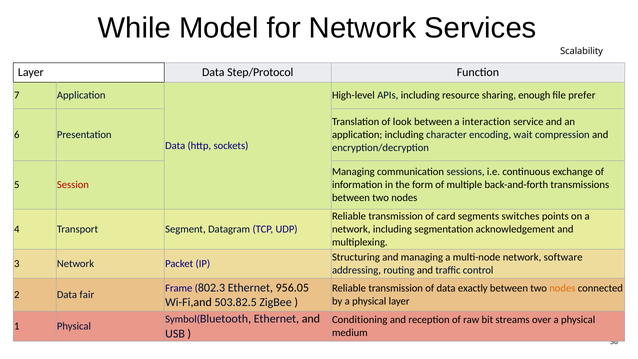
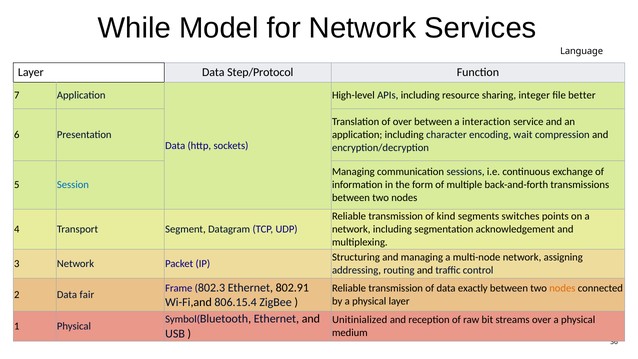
Scalability: Scalability -> Language (582, 51)
enough: enough -> integer (534, 95)
prefer: prefer -> better (582, 95)
of look: look -> over (402, 122)
Session colour: red -> blue (73, 185)
card: card -> kind (446, 216)
software: software -> assigning (563, 257)
956.05: 956.05 -> 802.91 (292, 288)
503.82.5: 503.82.5 -> 806.15.4 (236, 302)
Conditioning: Conditioning -> Unitinialized (360, 320)
